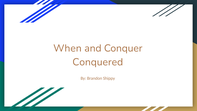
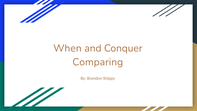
Conquered: Conquered -> Comparing (98, 62)
